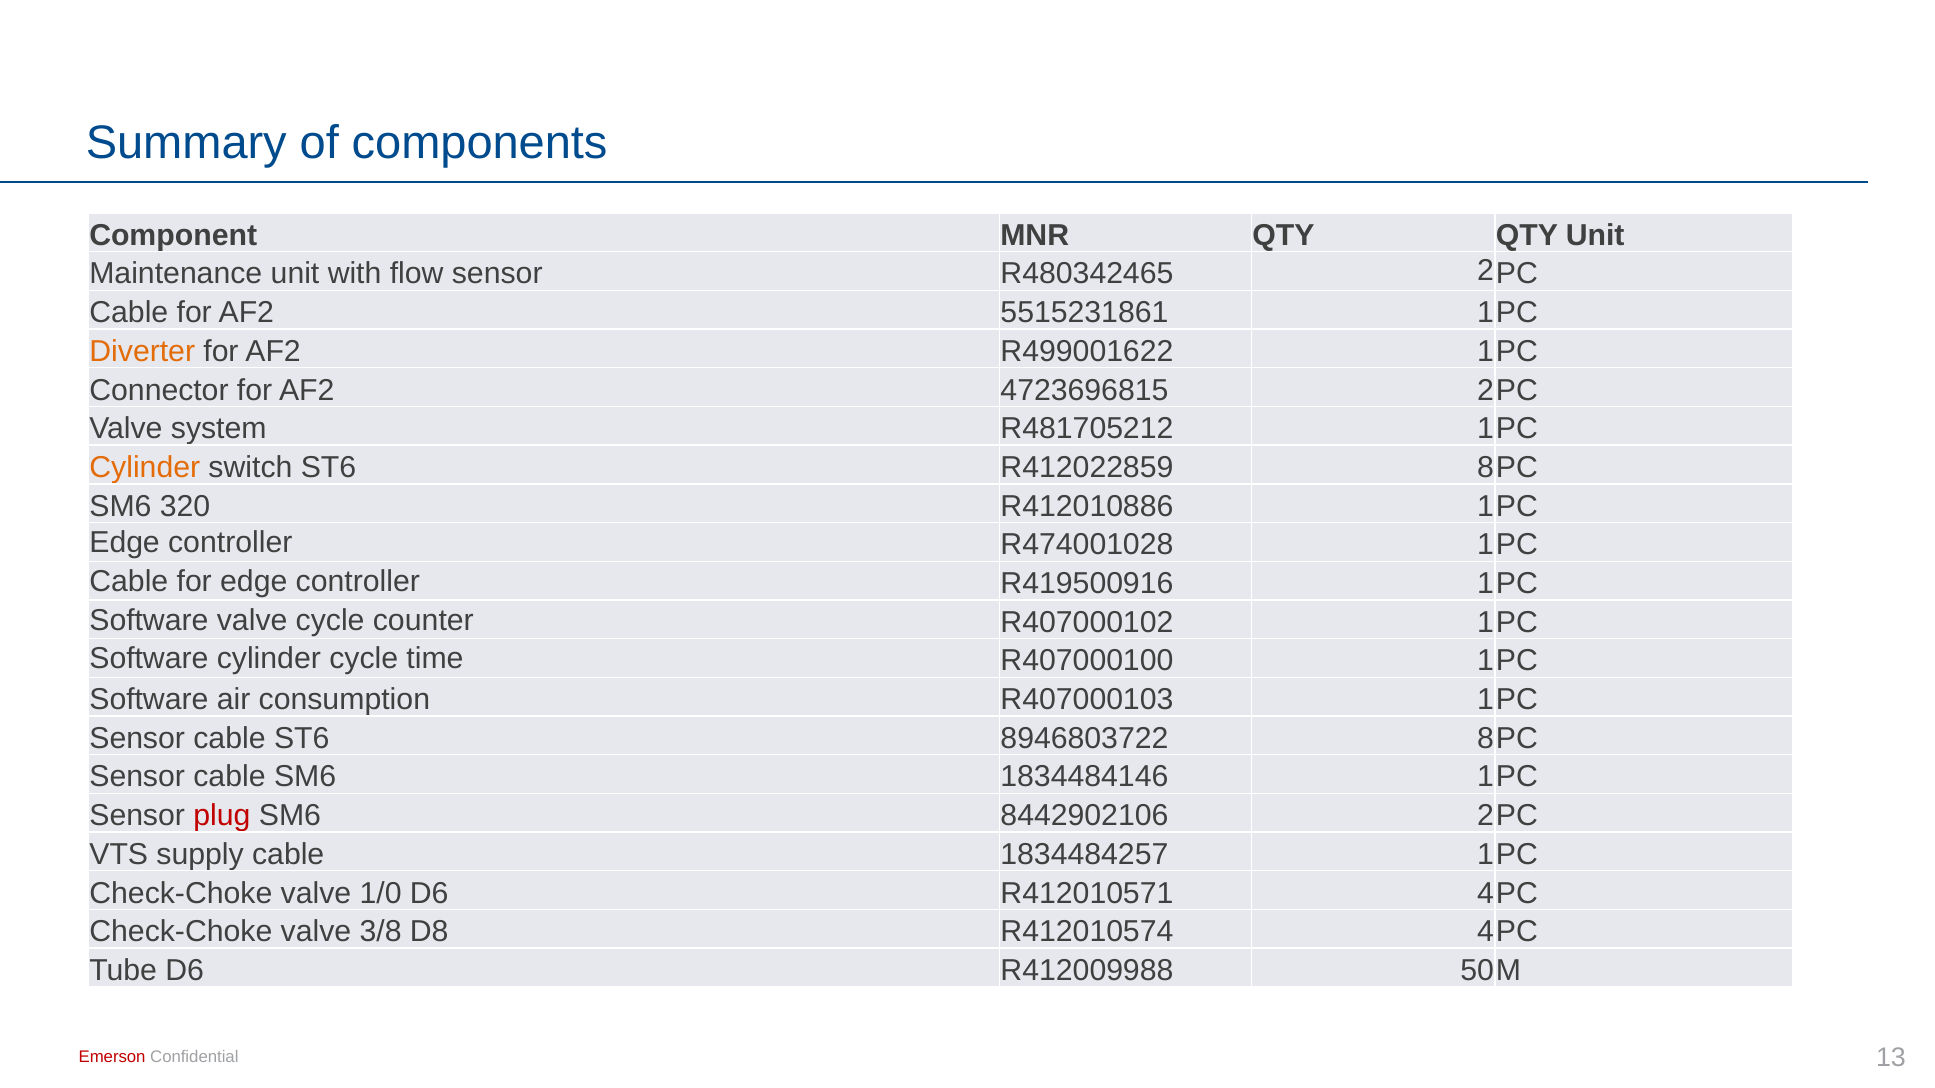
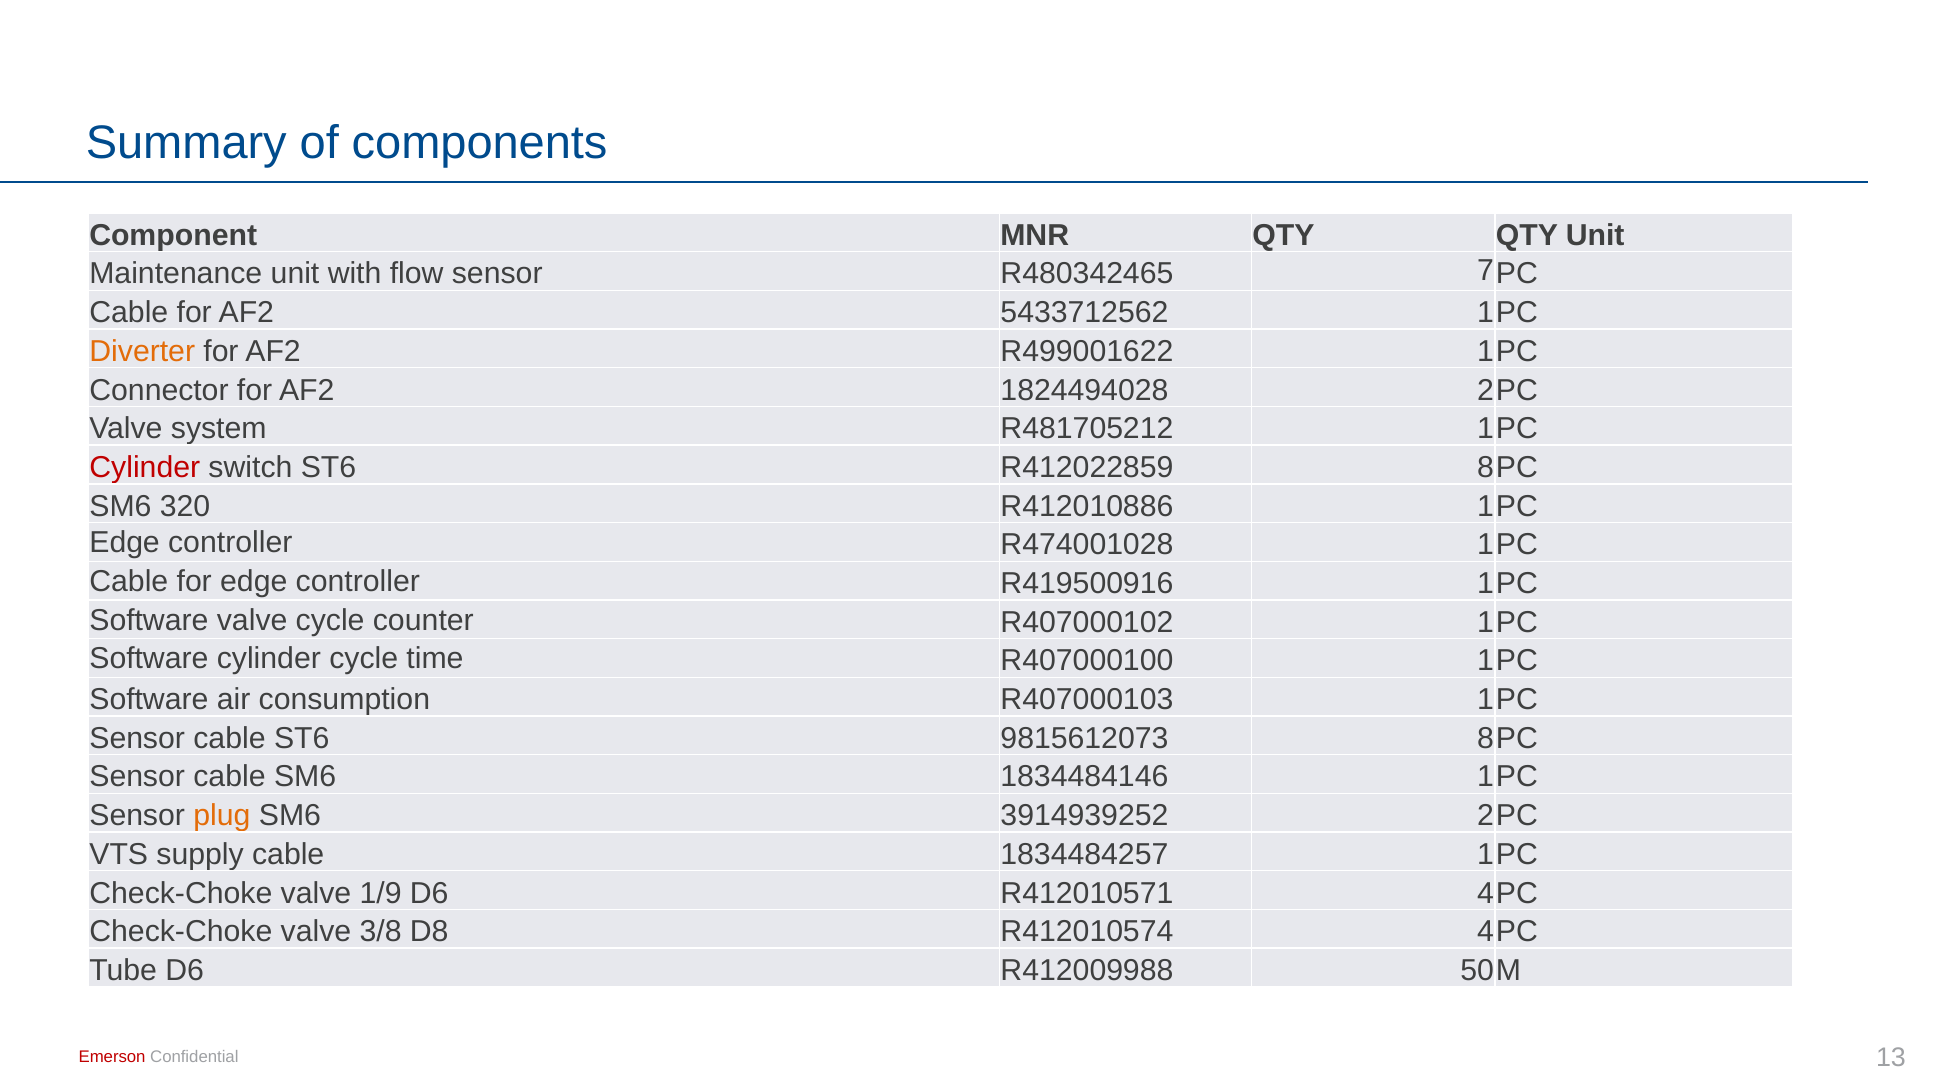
2: 2 -> 7 (1486, 270)
5515231861: 5515231861 -> 5433712562 (1084, 313)
4723696815: 4723696815 -> 1824494028 (1084, 390)
Cylinder colour: orange -> red (145, 468)
8946803722: 8946803722 -> 9815612073 (1084, 739)
plug colour: red -> orange (222, 816)
8442902106: 8442902106 -> 3914939252 (1084, 816)
1/0: 1/0 -> 1/9 (381, 893)
